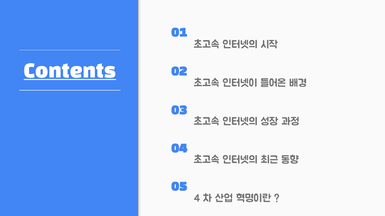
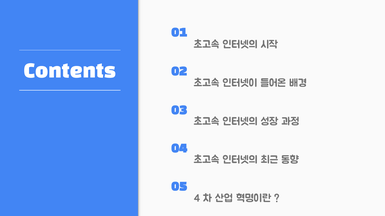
Contents underline: present -> none (70, 72)
